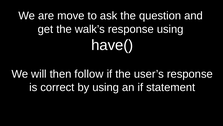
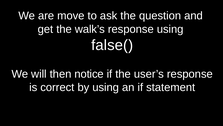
have(: have( -> false( (112, 45)
follow: follow -> notice (89, 74)
